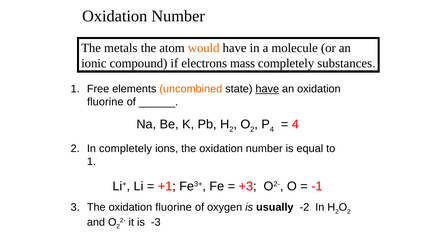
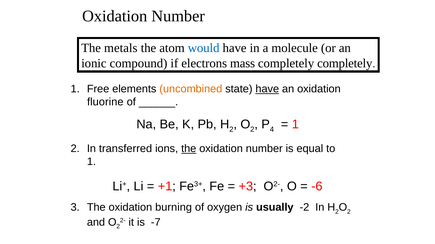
would colour: orange -> blue (204, 48)
completely substances: substances -> completely (345, 63)
4: 4 -> 1 (295, 125)
In completely: completely -> transferred (126, 149)
the underline: none -> present (189, 149)
-1: -1 -> -6 (317, 187)
The oxidation fluorine: fluorine -> burning (174, 208)
-3: -3 -> -7 (156, 223)
